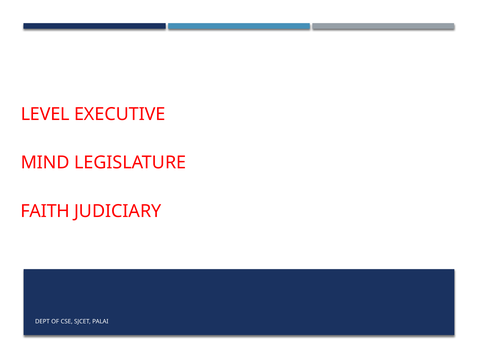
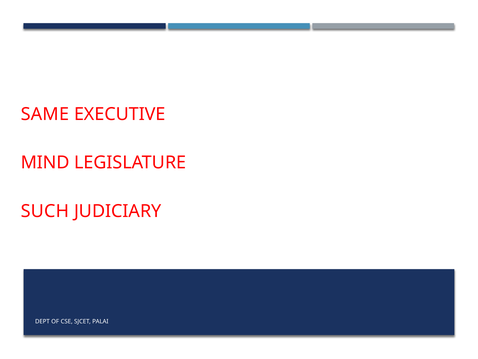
LEVEL: LEVEL -> SAME (45, 114)
FAITH: FAITH -> SUCH (45, 211)
